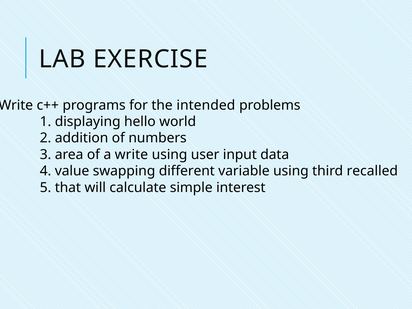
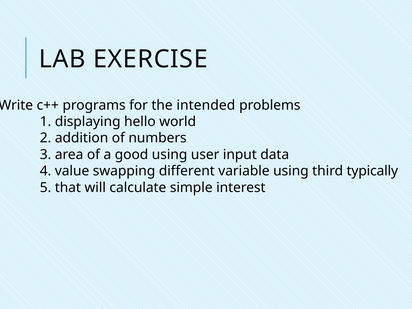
a write: write -> good (132, 155)
recalled: recalled -> typically (372, 171)
